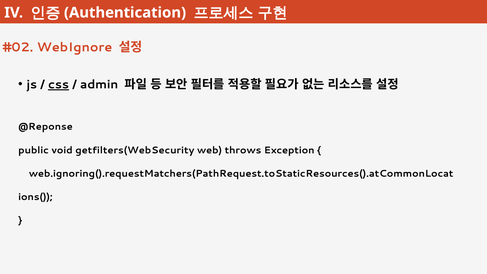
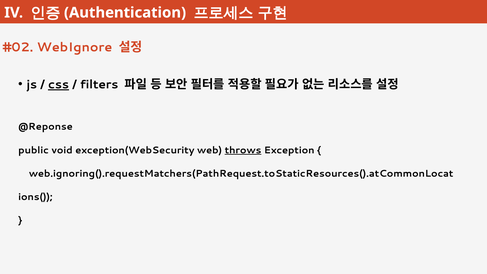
admin: admin -> filters (99, 85)
getfilters(WebSecurity: getfilters(WebSecurity -> exception(WebSecurity (135, 150)
throws underline: none -> present (243, 150)
